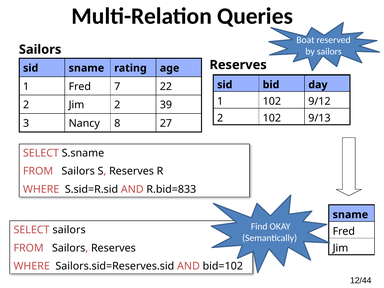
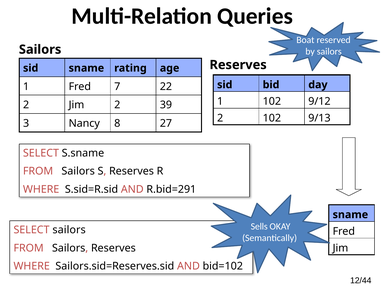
R.bid=833: R.bid=833 -> R.bid=291 (171, 189)
Find: Find -> Sells (259, 226)
